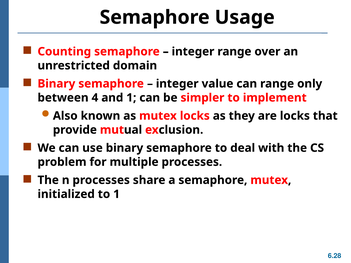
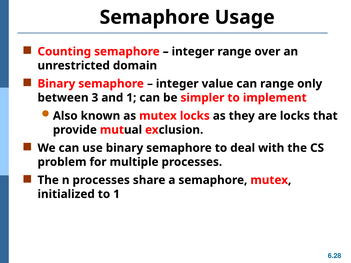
4: 4 -> 3 (95, 98)
